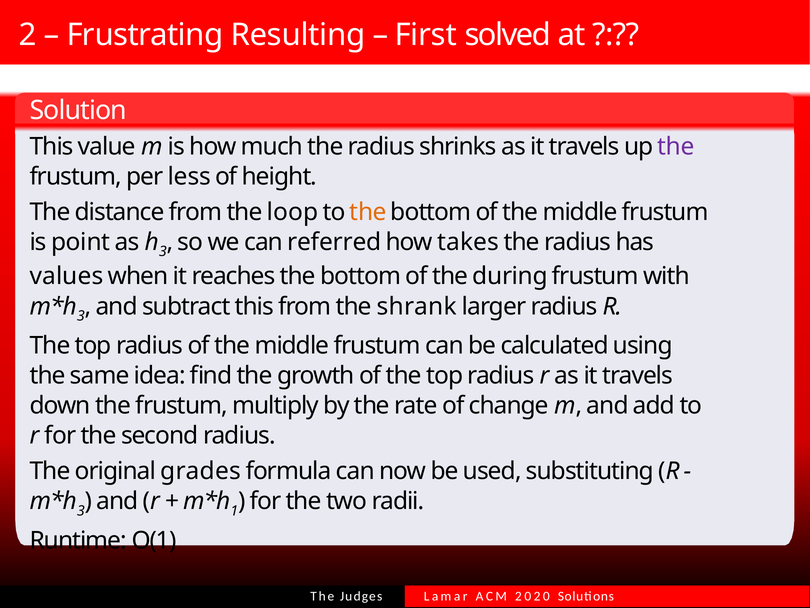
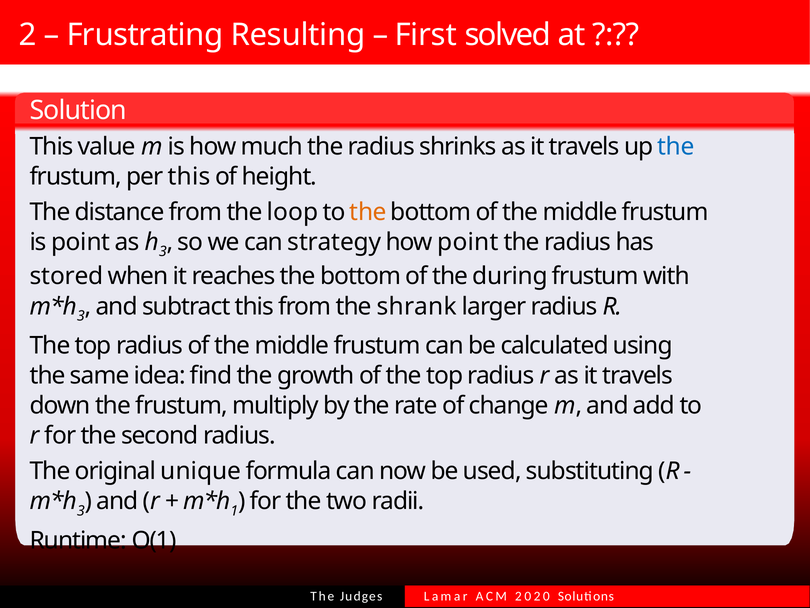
the colour: purple -> blue (676, 147)
per less: less -> this (189, 177)
referred: referred -> strategy (334, 242)
how takes: takes -> point (468, 242)
values: values -> stored (67, 276)
grades: grades -> unique (201, 471)
